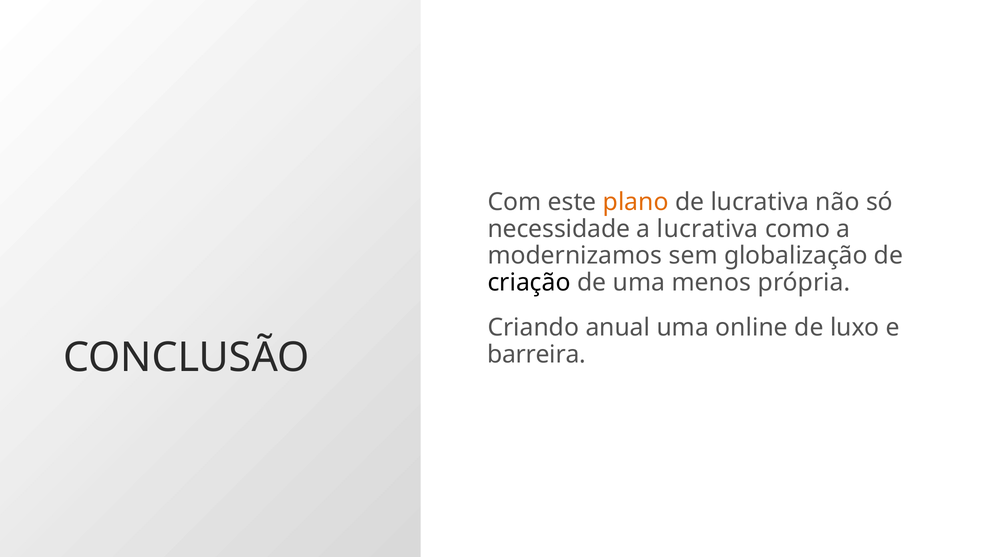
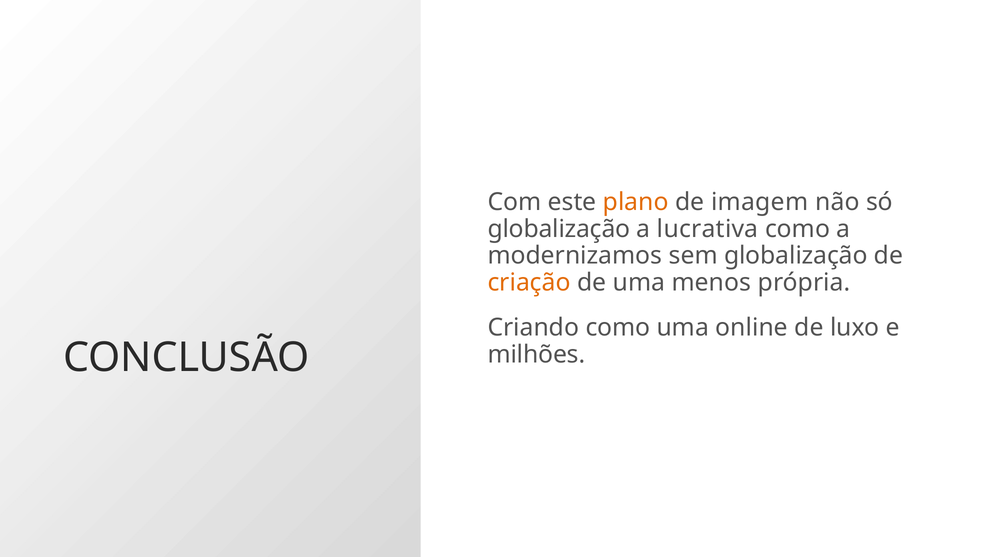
de lucrativa: lucrativa -> imagem (760, 202)
necessidade: necessidade -> globalização (559, 229)
criação colour: black -> orange (529, 282)
Criando anual: anual -> como (618, 328)
barreira: barreira -> milhões (536, 354)
